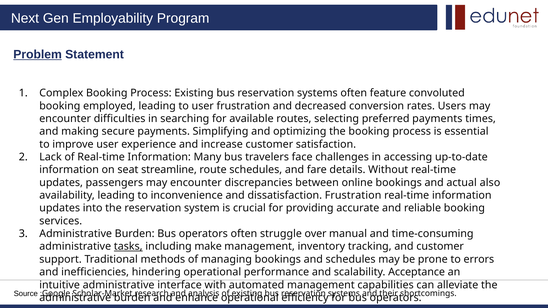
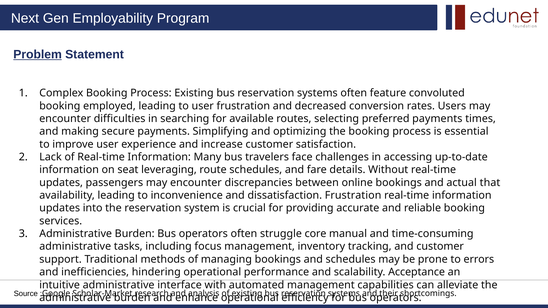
streamline: streamline -> leveraging (169, 170)
also: also -> that (490, 183)
over: over -> core (316, 234)
tasks underline: present -> none (128, 247)
make: make -> focus (208, 247)
